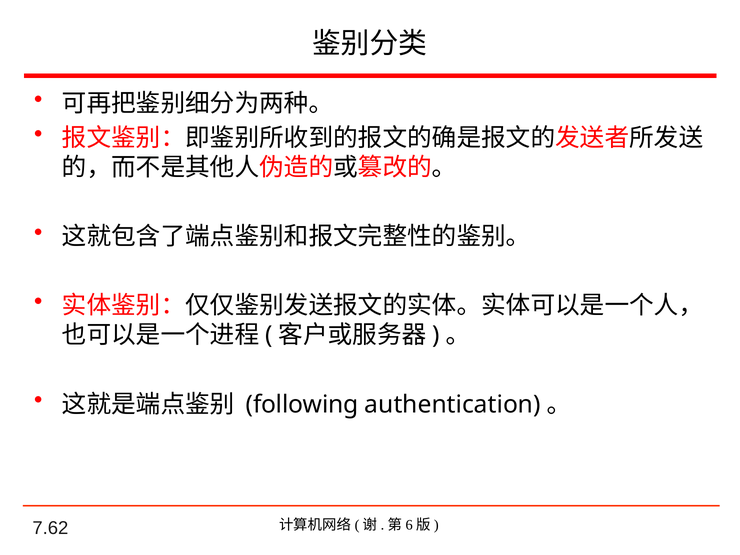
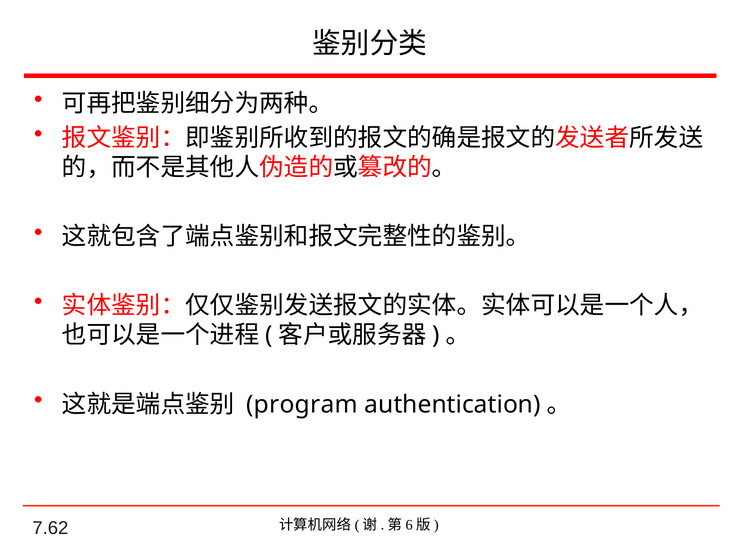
following: following -> program (302, 404)
